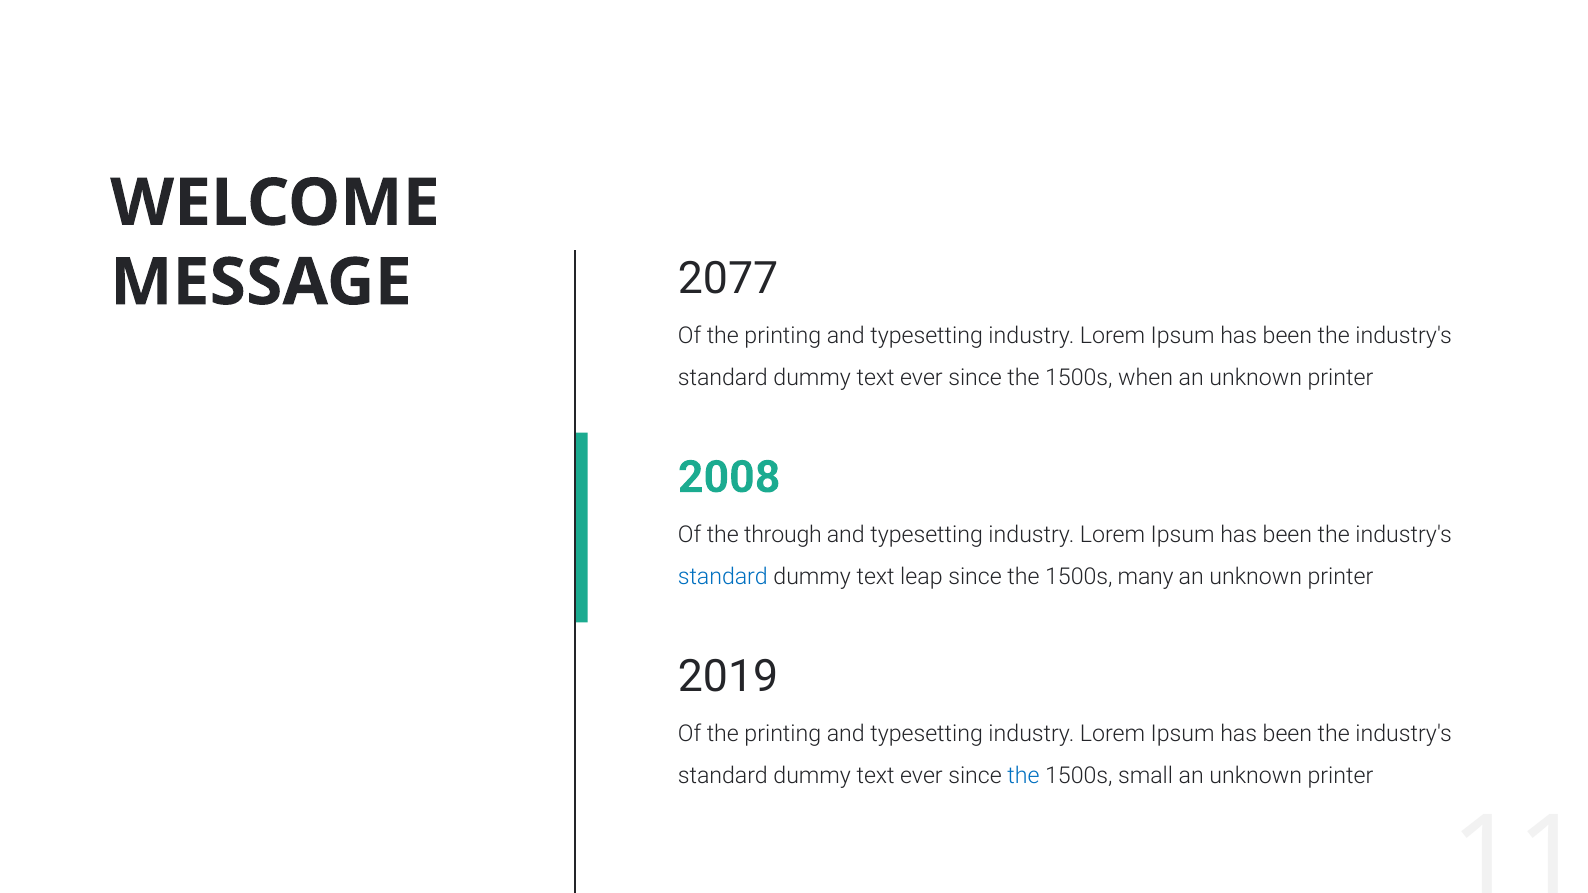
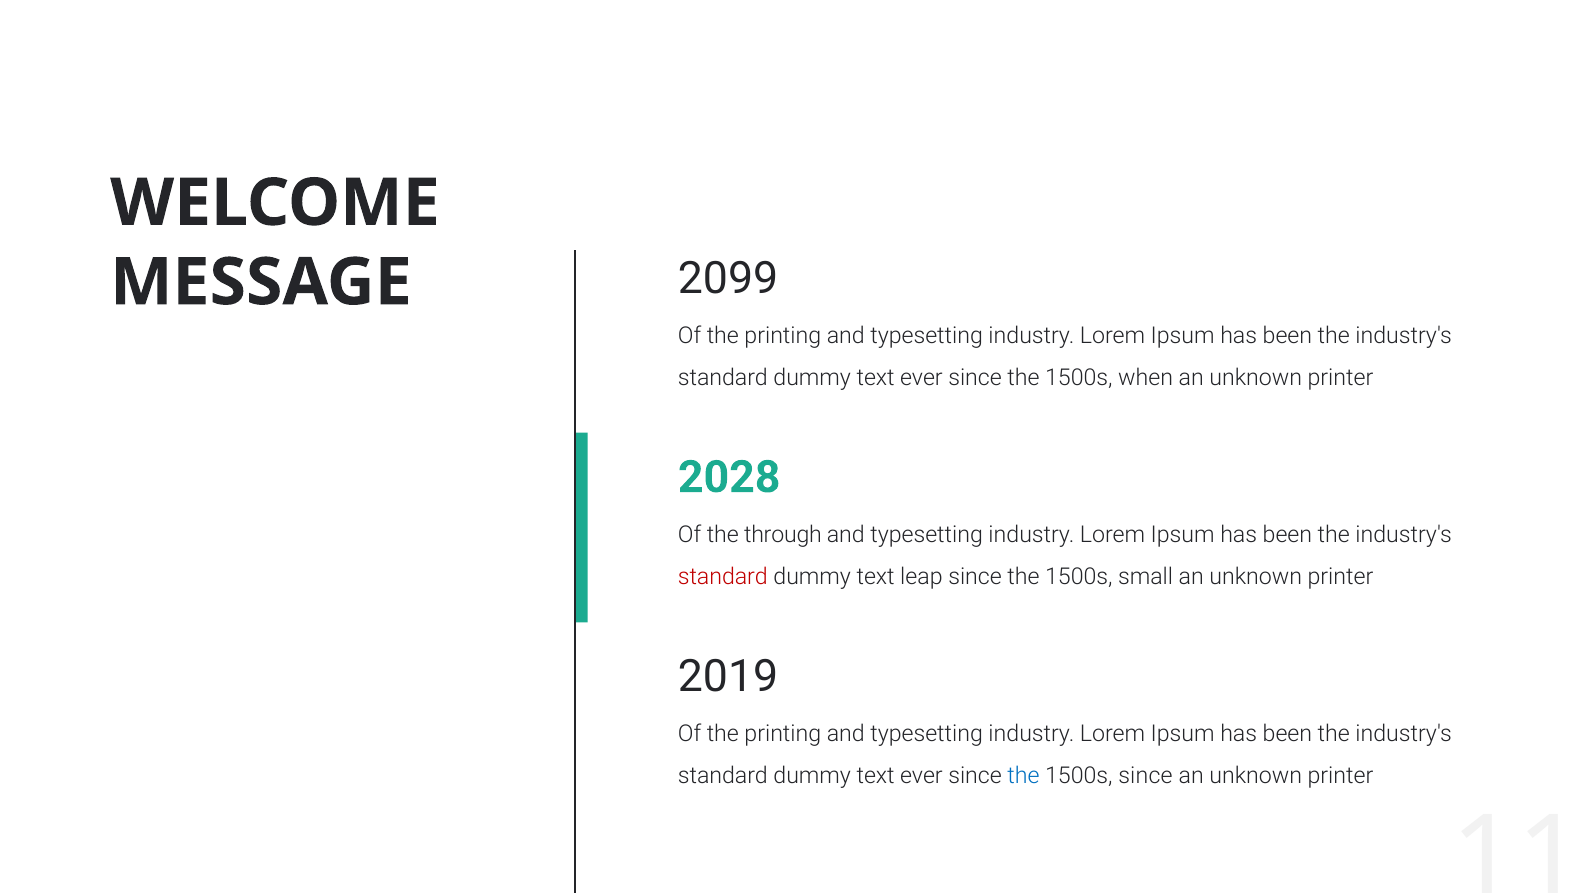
2077: 2077 -> 2099 (728, 278)
2008: 2008 -> 2028 (729, 477)
standard colour: blue -> red (723, 577)
many: many -> small (1146, 577)
1500s small: small -> since (1145, 776)
